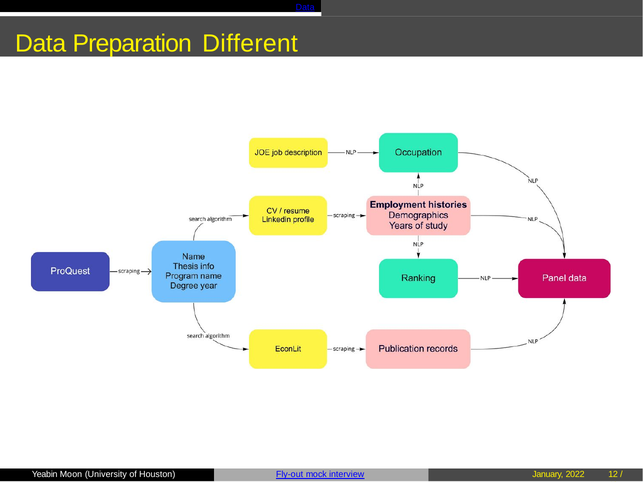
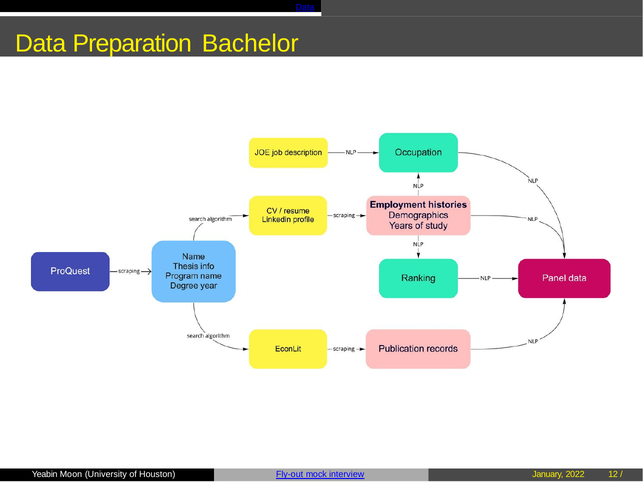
Different: Different -> Bachelor (250, 44)
